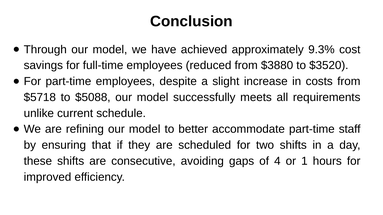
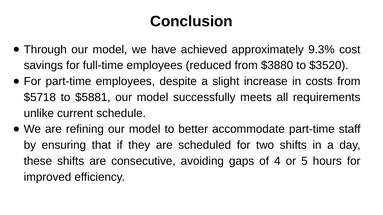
$5088: $5088 -> $5881 (93, 97)
1: 1 -> 5 (304, 161)
